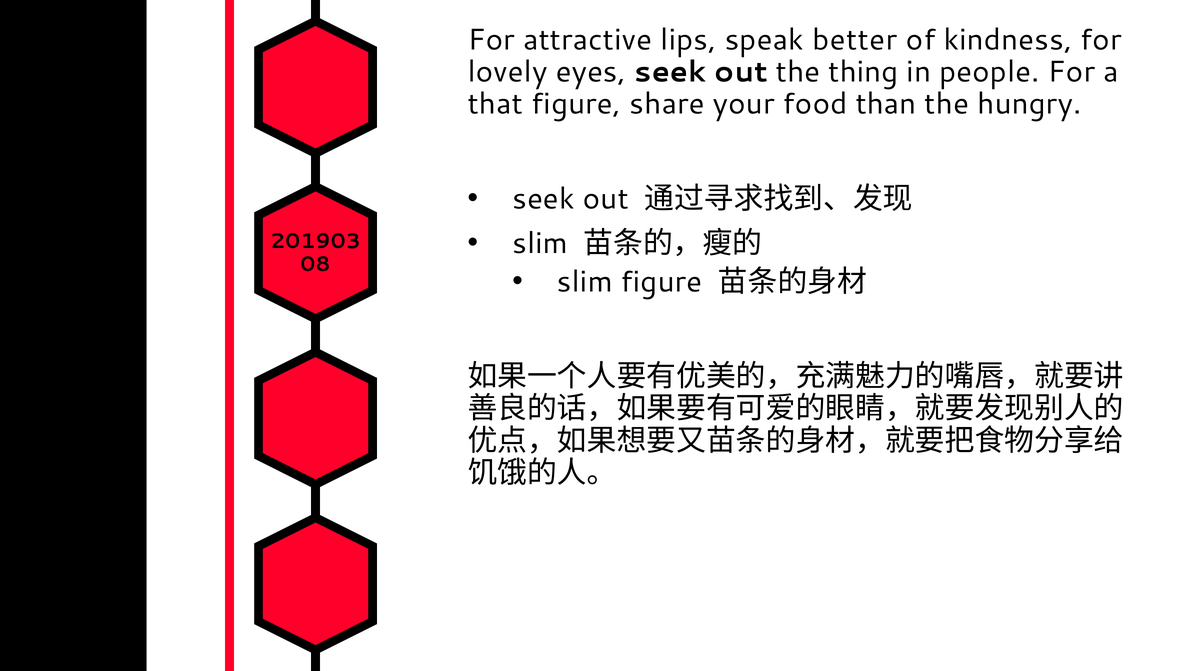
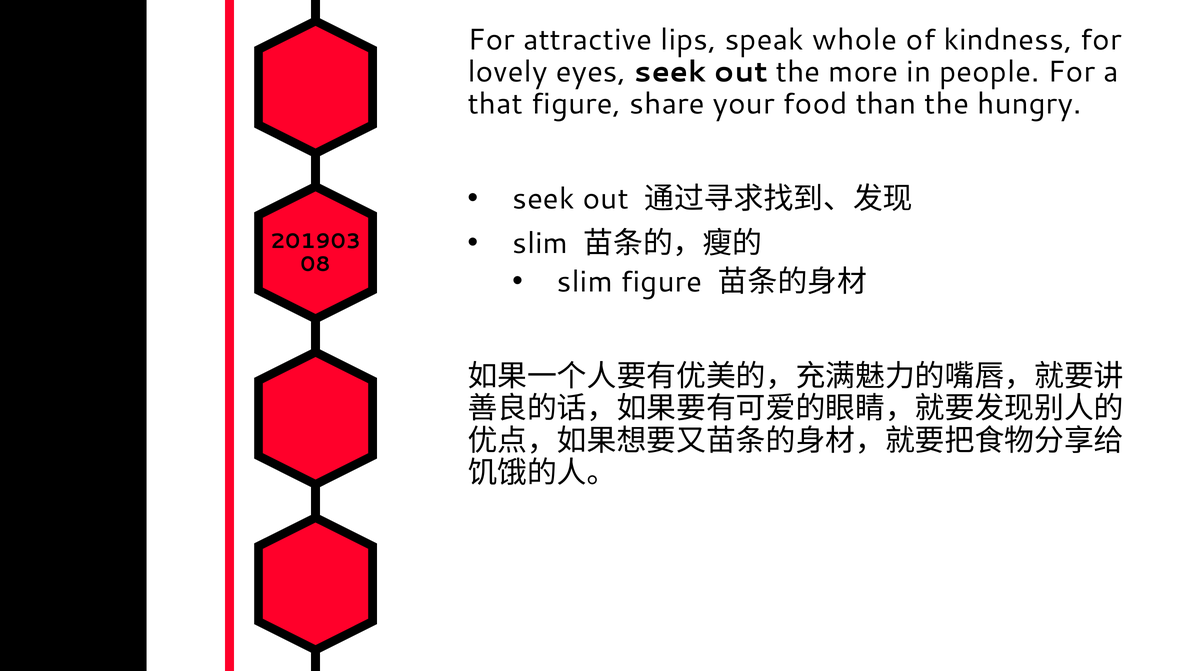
better: better -> whole (855, 40)
thing: thing -> more (863, 72)
